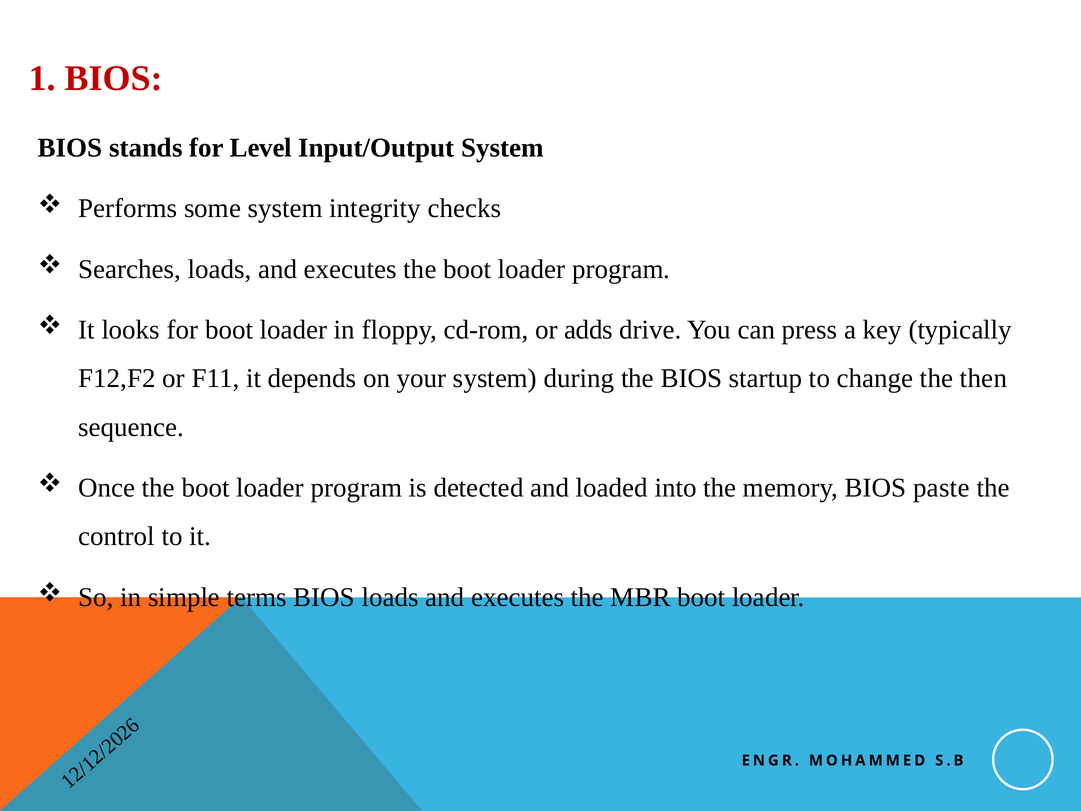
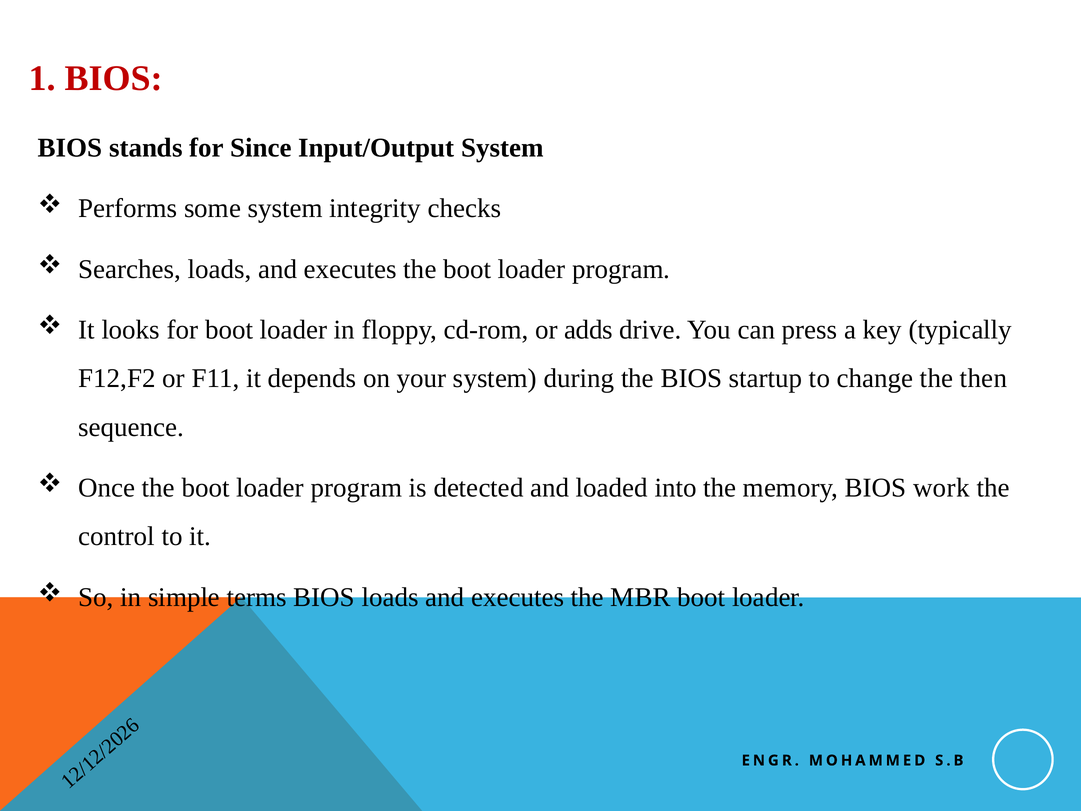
Level: Level -> Since (261, 148)
paste: paste -> work (941, 488)
